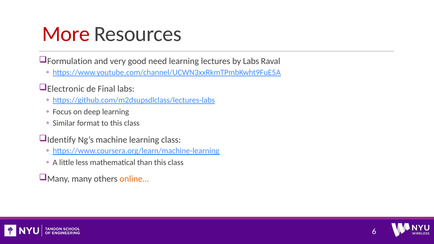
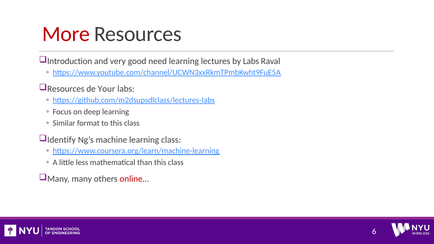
Formulation: Formulation -> Introduction (70, 61)
Electronic: Electronic -> Resources (66, 89)
Final: Final -> Your (106, 89)
online… colour: orange -> red (134, 179)
